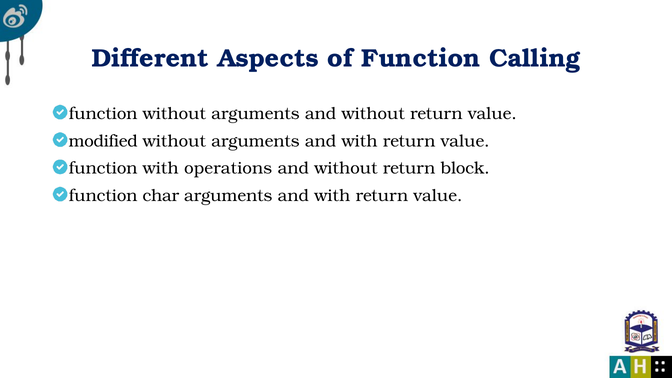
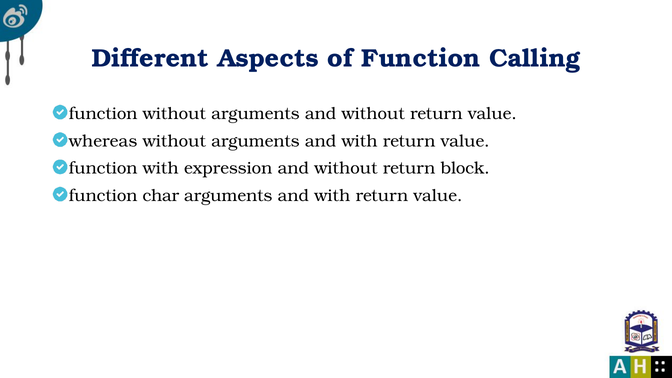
modified: modified -> whereas (103, 141)
operations: operations -> expression (228, 168)
